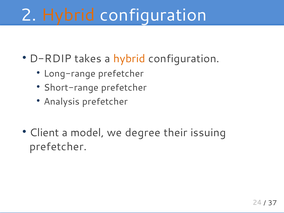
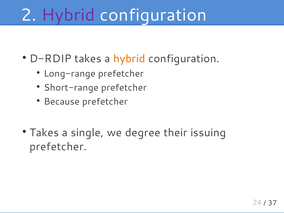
Hybrid colour: orange -> purple (68, 15)
Analysis: Analysis -> Because (62, 102)
Client: Client -> Takes (44, 133)
model: model -> single (87, 133)
